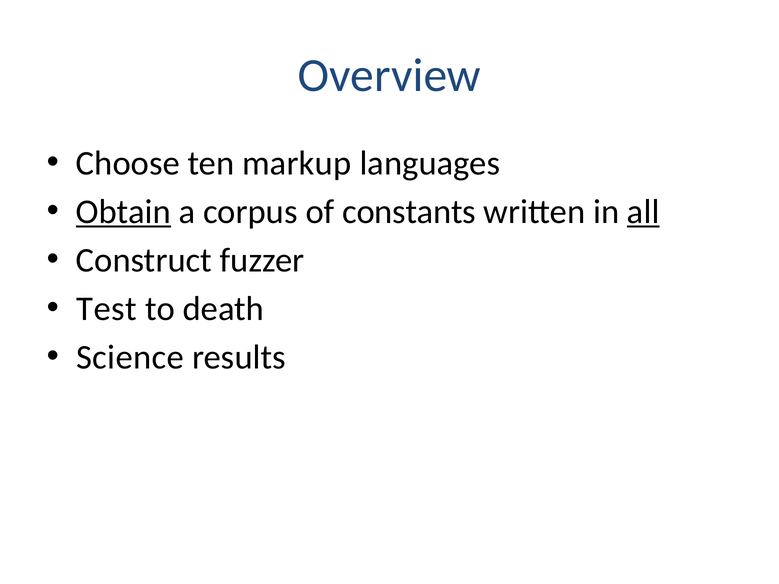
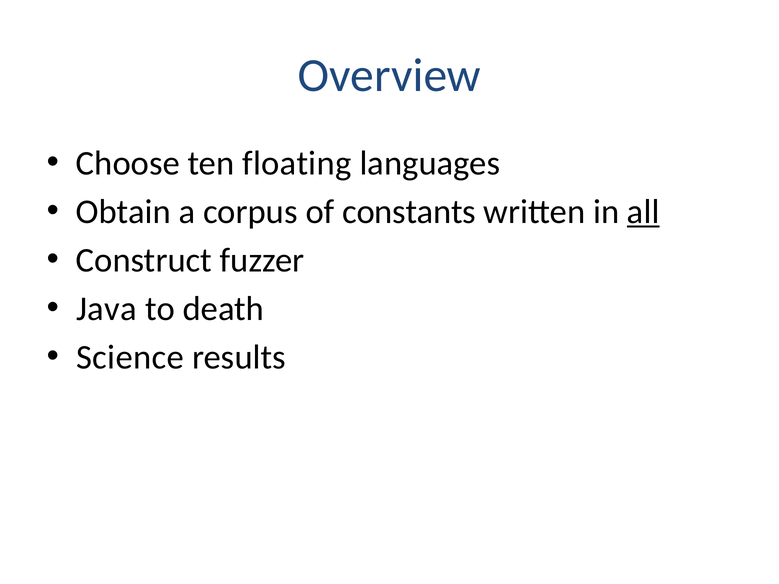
markup: markup -> floating (297, 163)
Obtain underline: present -> none (123, 212)
Test: Test -> Java (107, 309)
